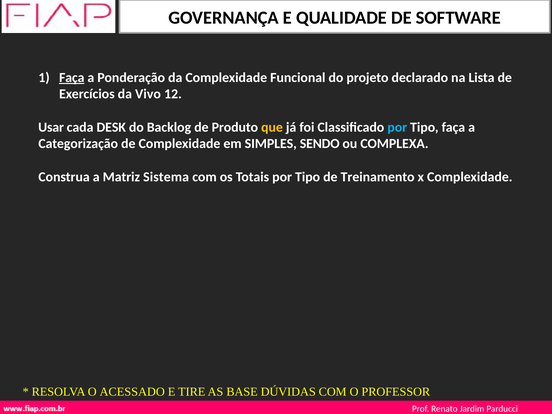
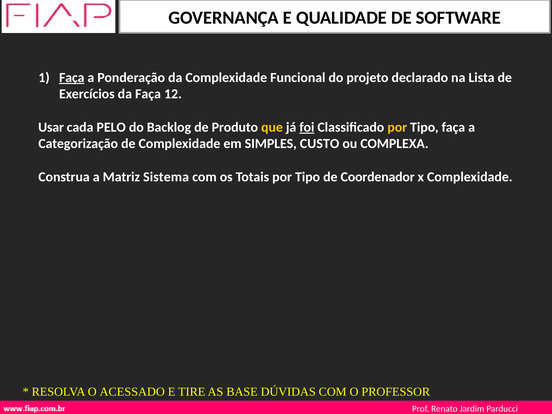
da Vivo: Vivo -> Faça (148, 94)
DESK: DESK -> PELO (111, 127)
foi underline: none -> present (307, 127)
por colour: light blue -> yellow (397, 127)
SENDO: SENDO -> CUSTO (320, 144)
Treinamento: Treinamento -> Coordenador (378, 177)
